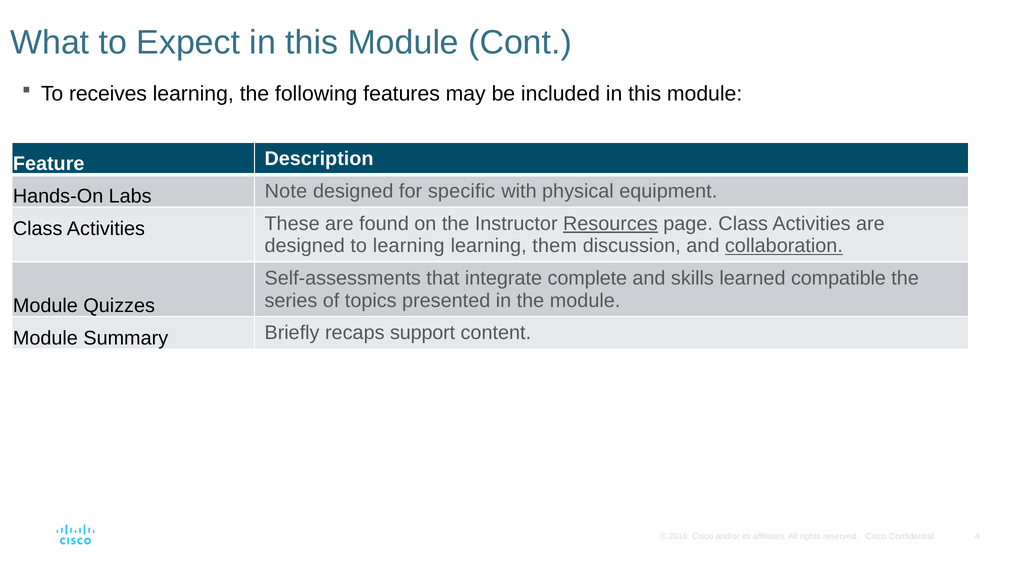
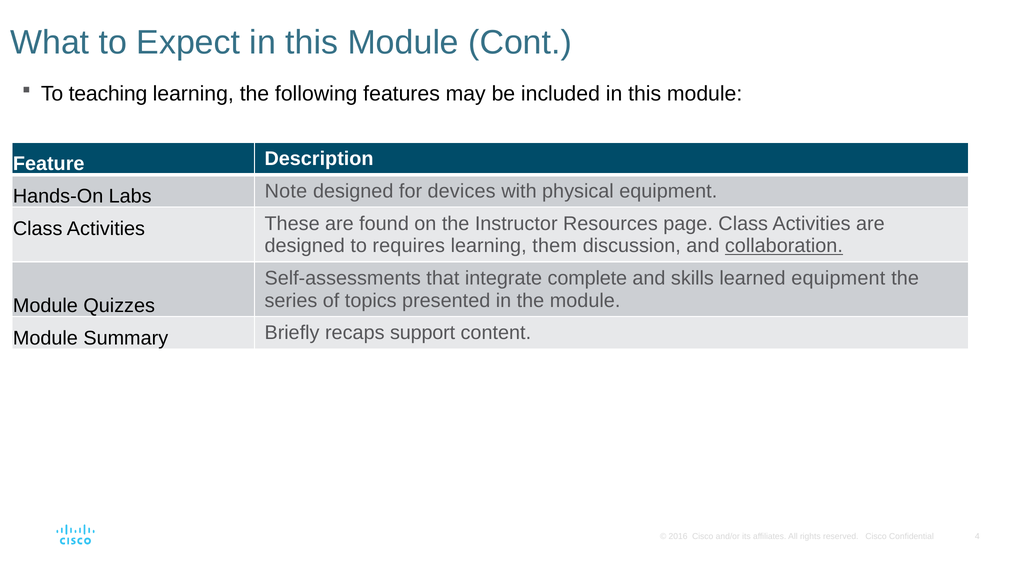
receives: receives -> teaching (108, 94)
specific: specific -> devices (462, 191)
Resources underline: present -> none (610, 224)
to learning: learning -> requires (409, 246)
learned compatible: compatible -> equipment (838, 279)
